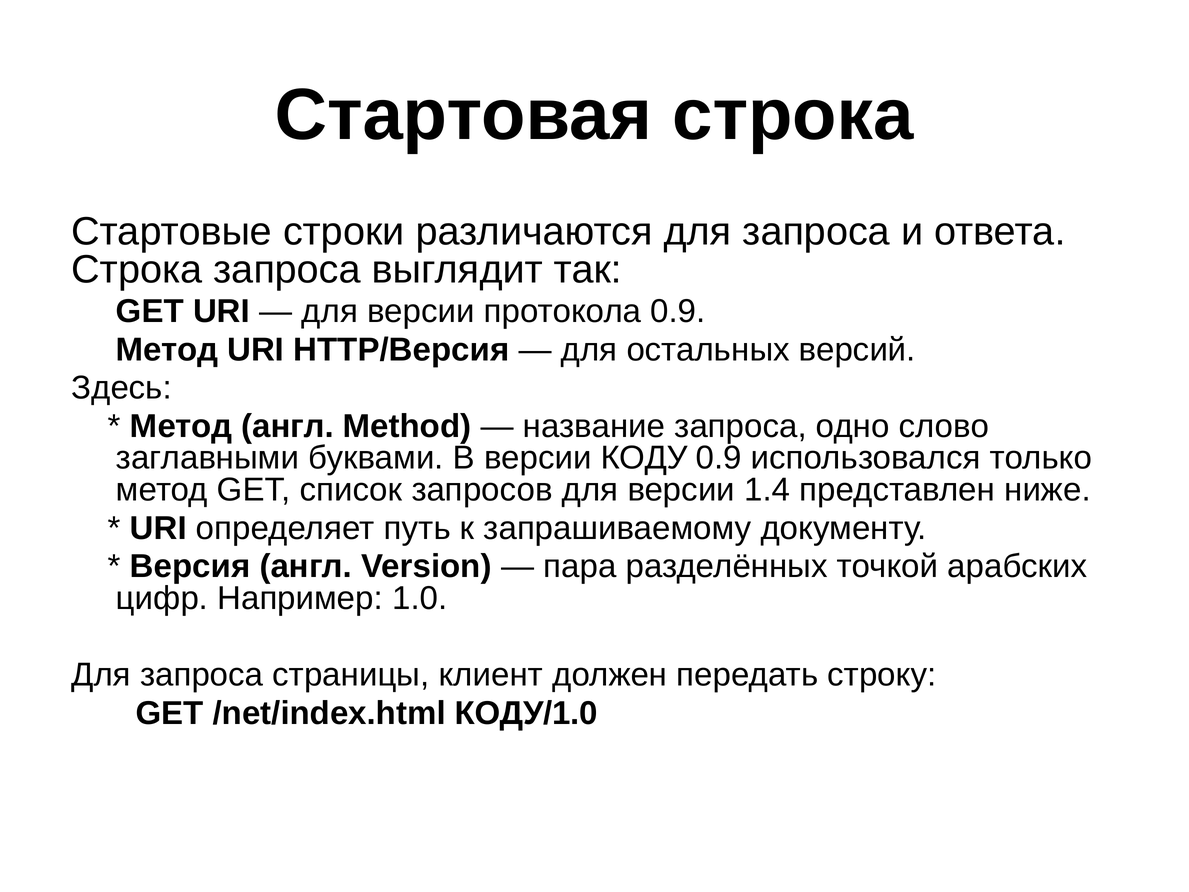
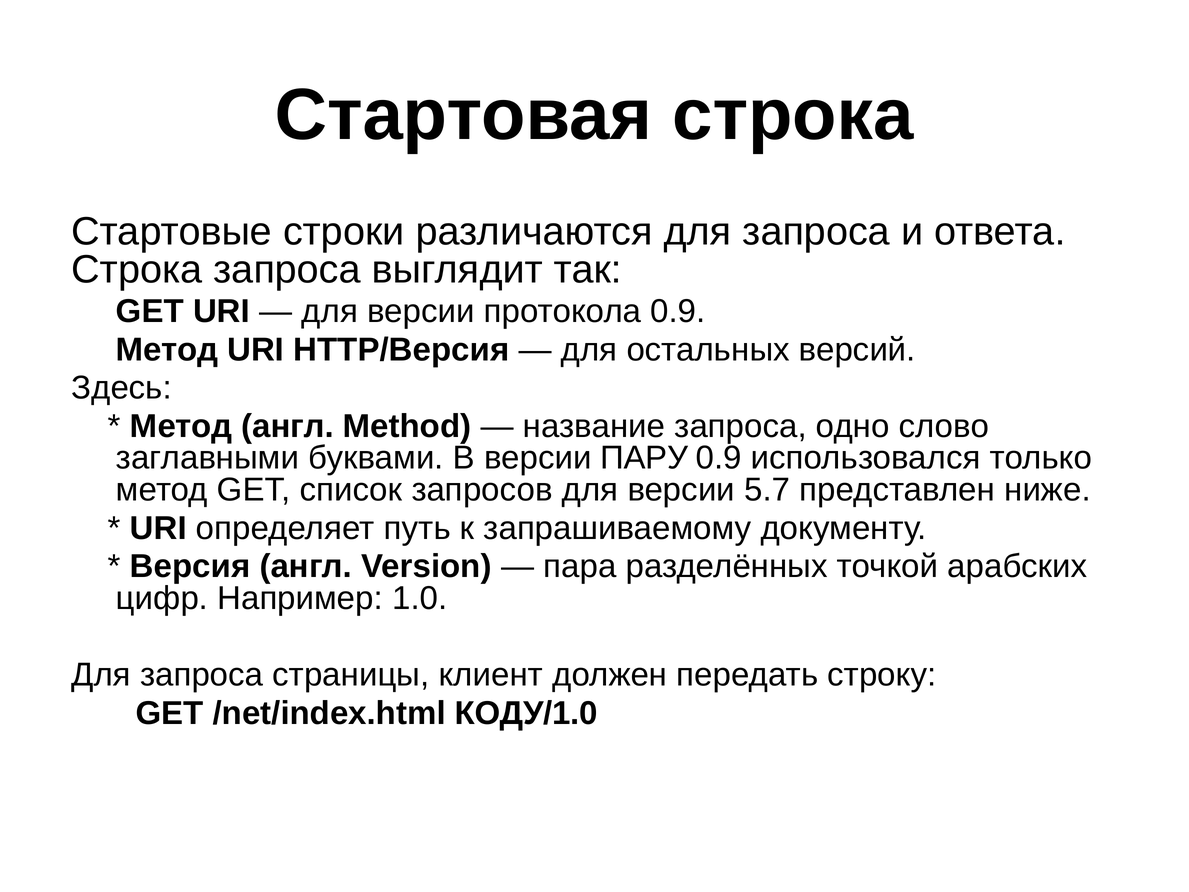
КОДУ: КОДУ -> ПАРУ (644, 458)
1.4: 1.4 -> 5.7 (767, 490)
